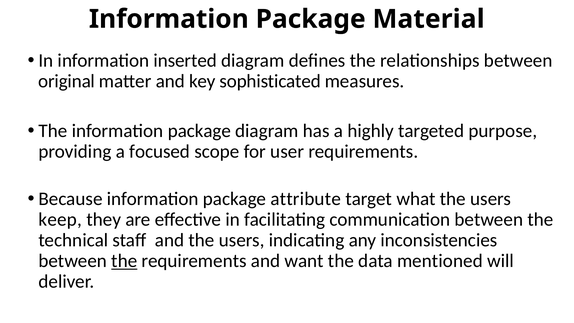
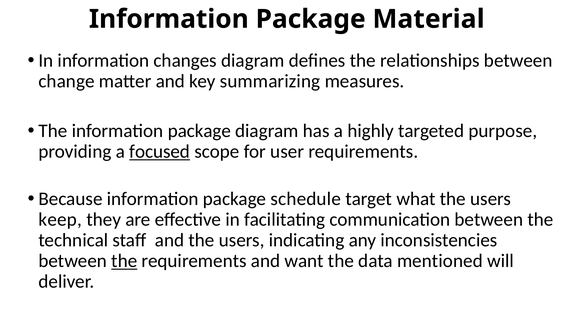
inserted: inserted -> changes (185, 60)
original: original -> change (67, 81)
sophisticated: sophisticated -> summarizing (270, 81)
focused underline: none -> present (160, 151)
attribute: attribute -> schedule (306, 199)
